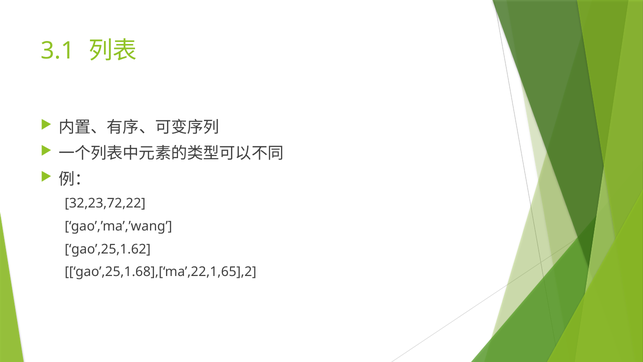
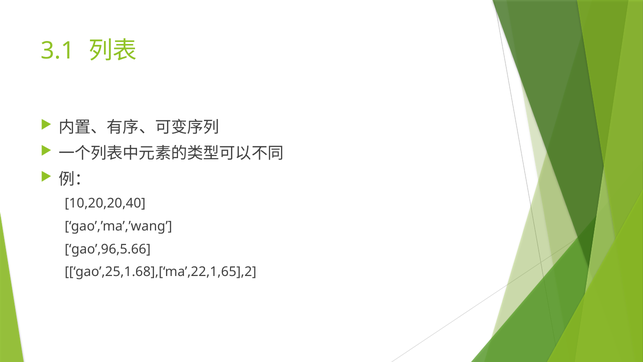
32,23,72,22: 32,23,72,22 -> 10,20,20,40 (105, 203)
gao’,25,1.62: gao’,25,1.62 -> gao’,96,5.66 (108, 249)
